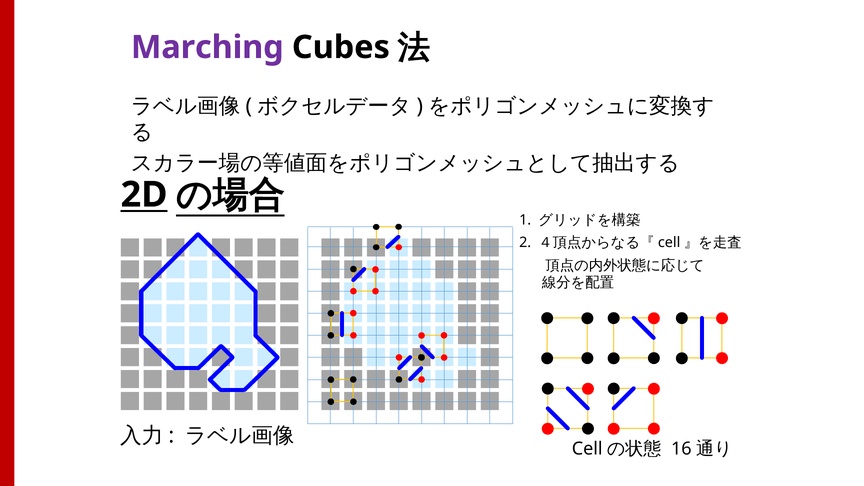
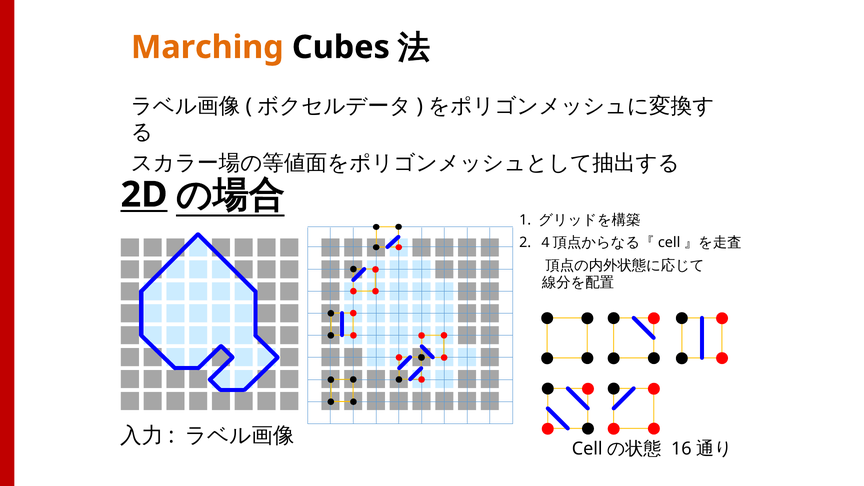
Marching colour: purple -> orange (207, 47)
